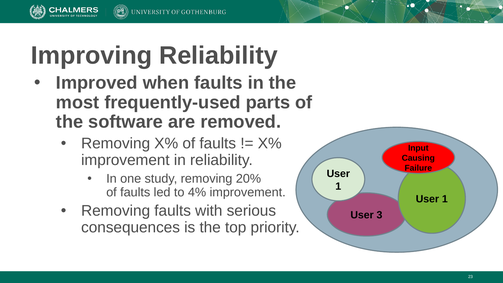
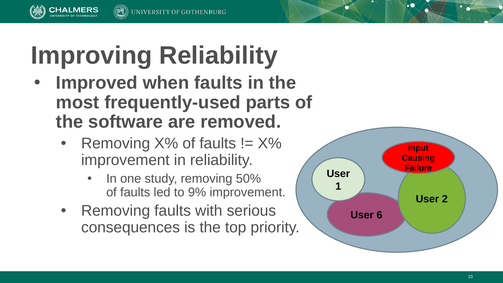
20%: 20% -> 50% (248, 179)
4%: 4% -> 9% (197, 192)
1: 1 -> 2 (445, 199)
3: 3 -> 6 (379, 215)
